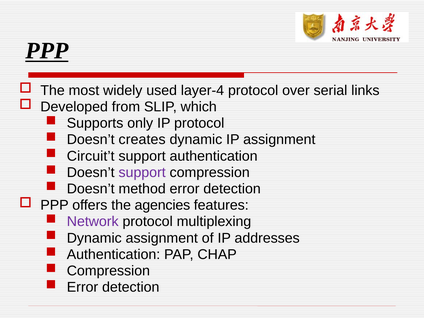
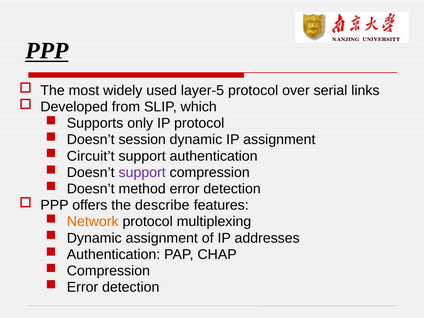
layer-4: layer-4 -> layer-5 (202, 90)
creates: creates -> session (142, 140)
agencies: agencies -> describe (162, 205)
Network colour: purple -> orange (93, 222)
